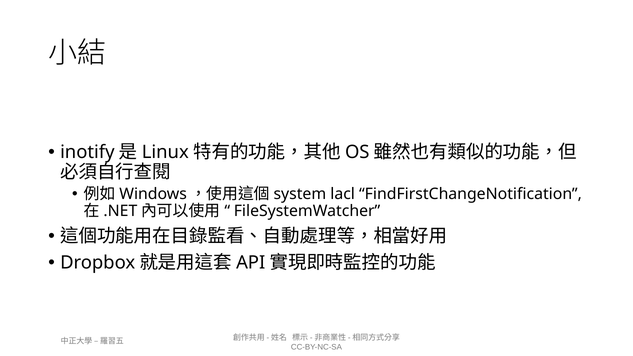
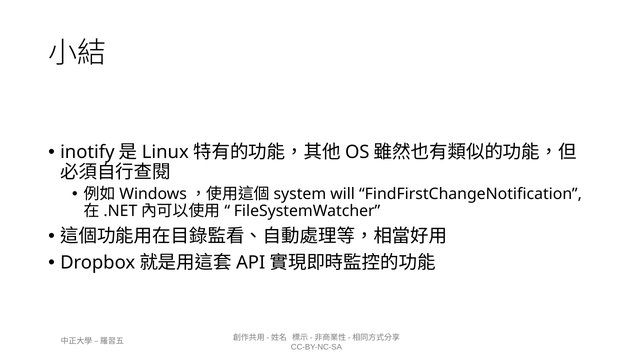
lacl: lacl -> will (343, 194)
